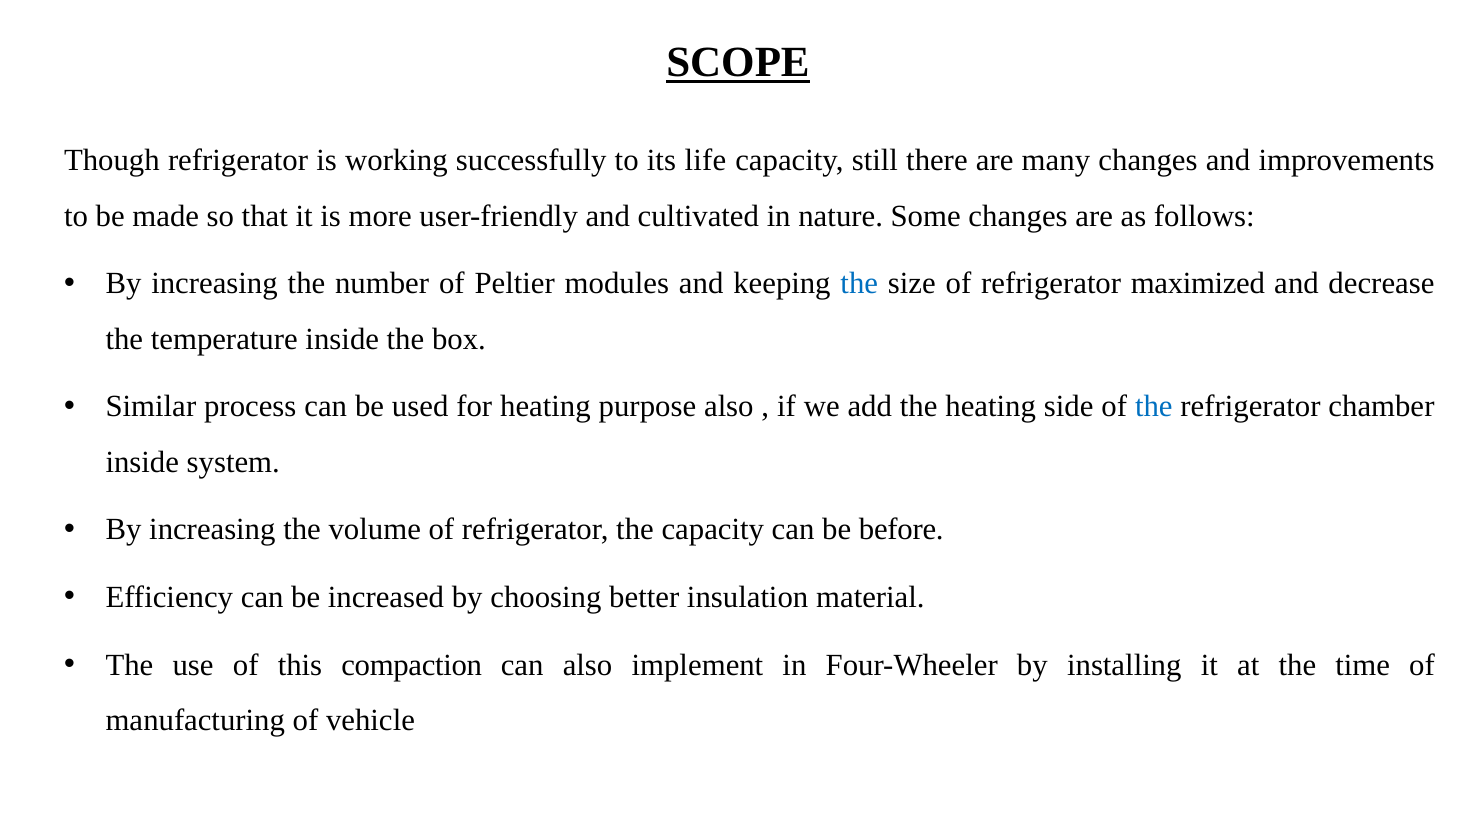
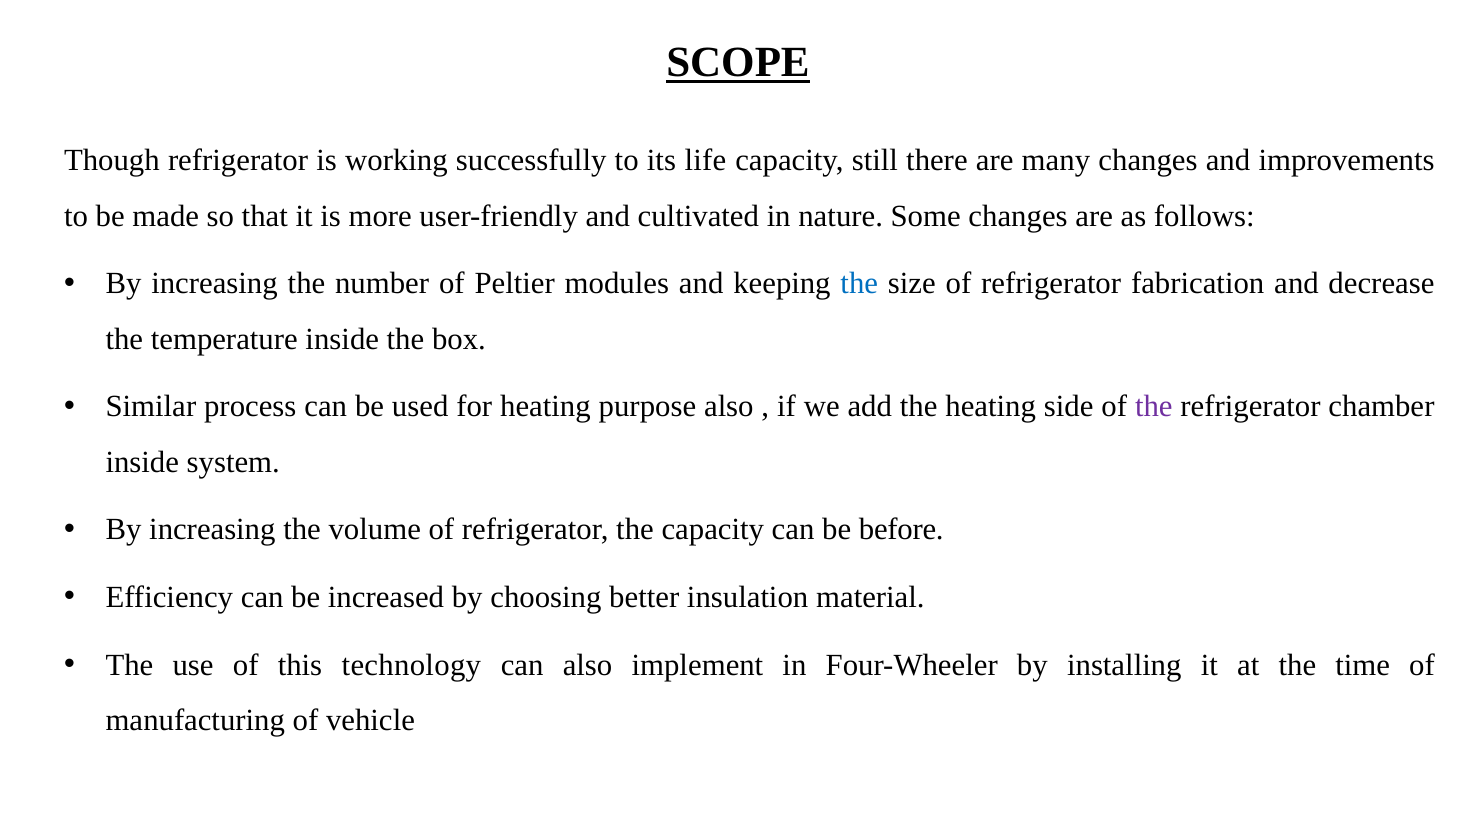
maximized: maximized -> fabrication (1198, 284)
the colour: blue -> purple (1154, 407)
compaction: compaction -> technology (411, 665)
